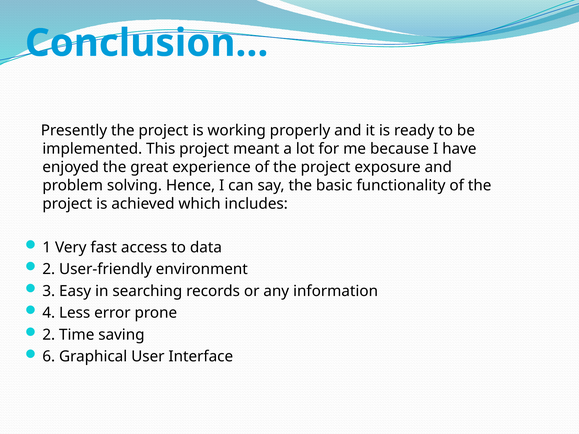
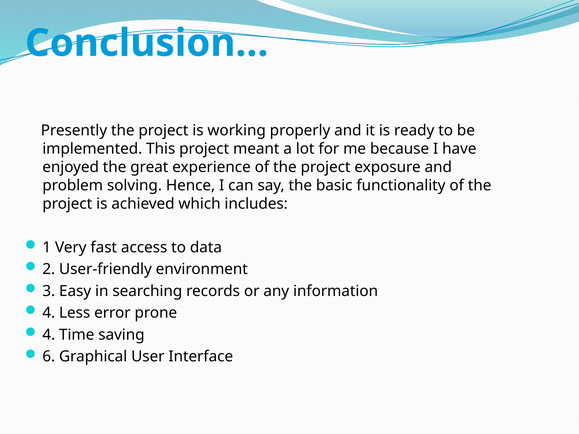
2: 2 -> 4 (49, 335)
